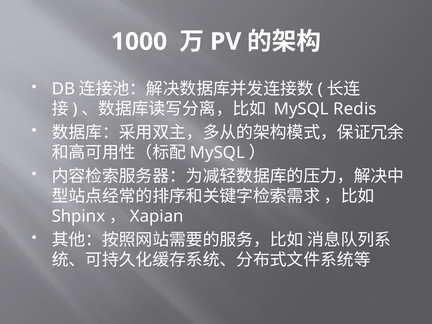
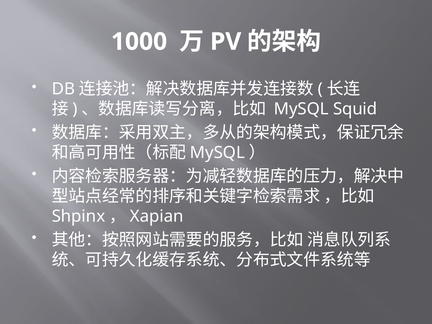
Redis: Redis -> Squid (355, 109)
